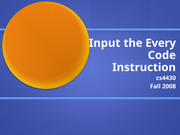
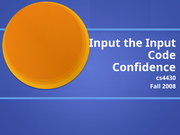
the Every: Every -> Input (161, 43)
Instruction: Instruction -> Confidence (144, 67)
